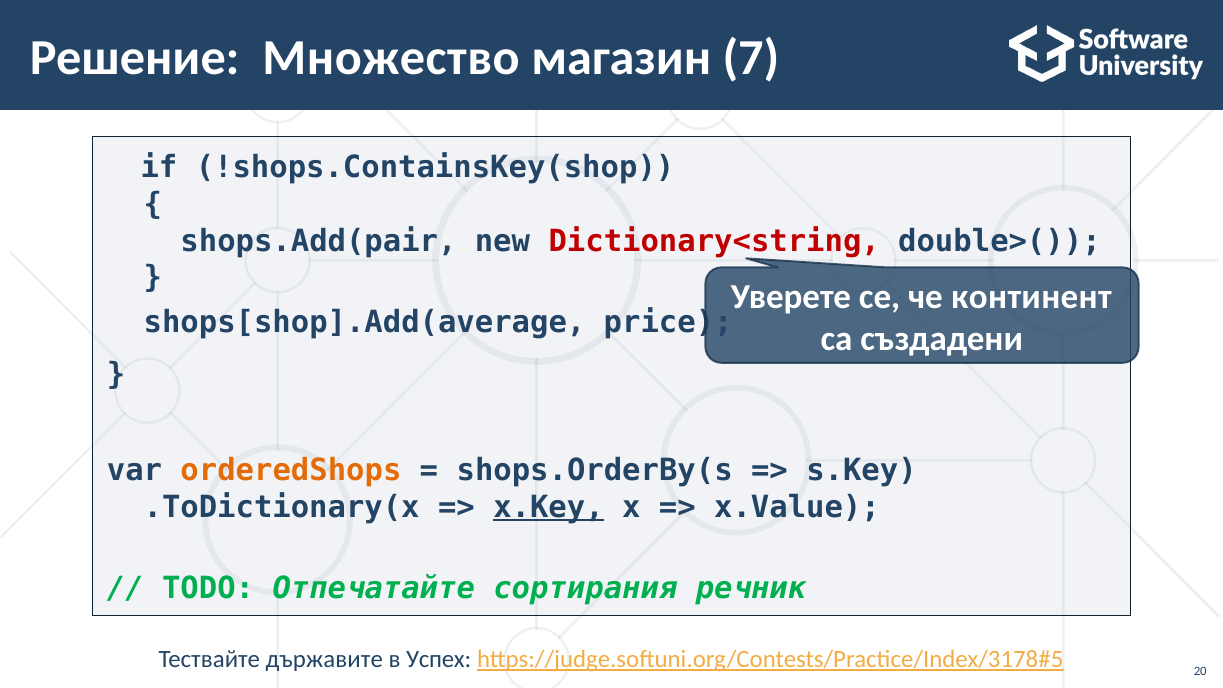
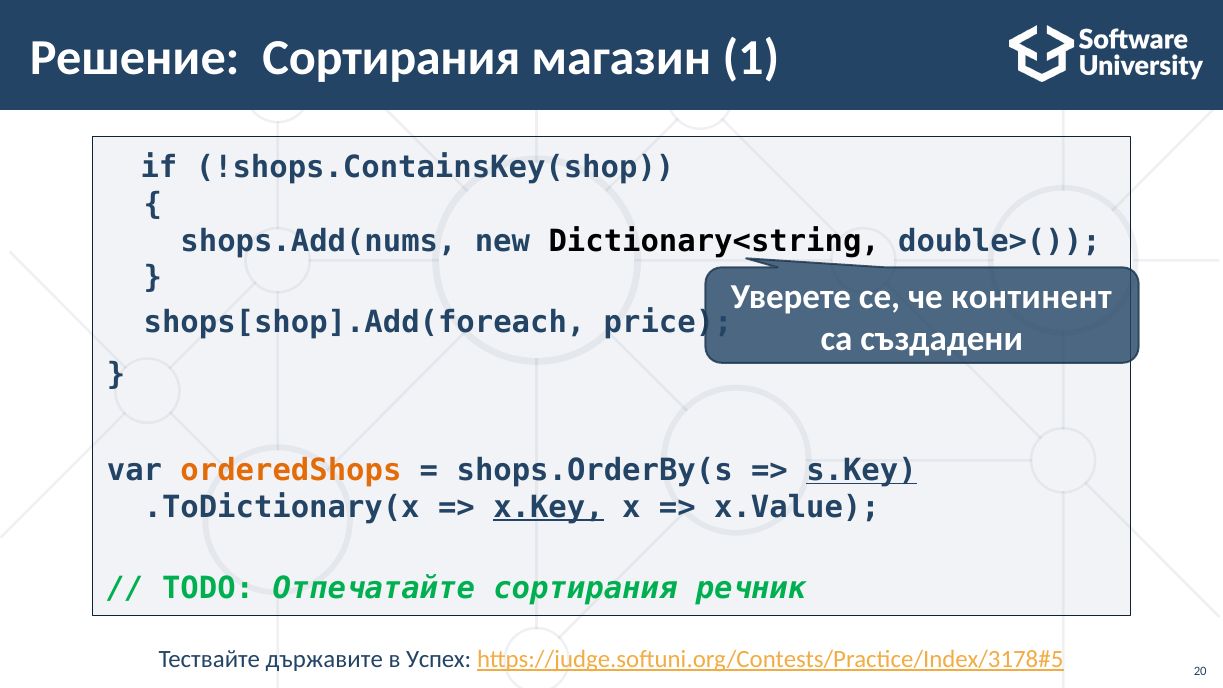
Решение Множество: Множество -> Сортирания (391, 58)
7: 7 -> 1 (751, 58)
shops.Add(pair: shops.Add(pair -> shops.Add(nums (318, 241)
Dictionary<string colour: red -> black (714, 241)
shops[shop].Add(average: shops[shop].Add(average -> shops[shop].Add(foreach (364, 322)
s.Key underline: none -> present (861, 470)
